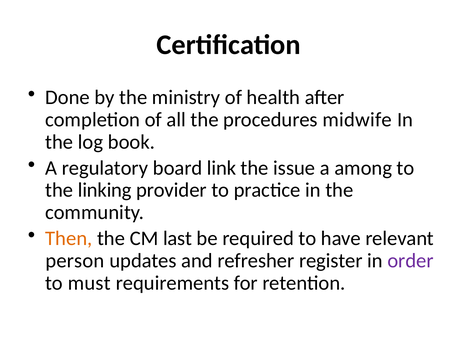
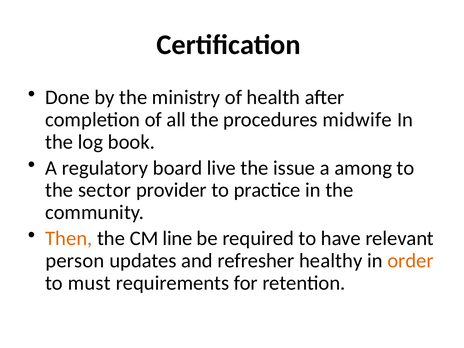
link: link -> live (221, 168)
linking: linking -> sector (104, 190)
last: last -> line (178, 238)
register: register -> healthy (331, 261)
order colour: purple -> orange (410, 261)
